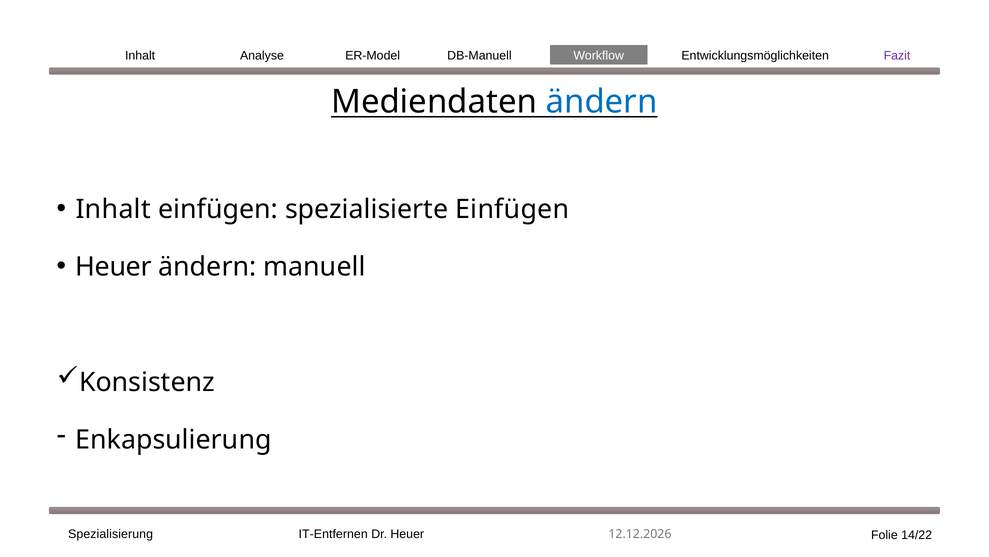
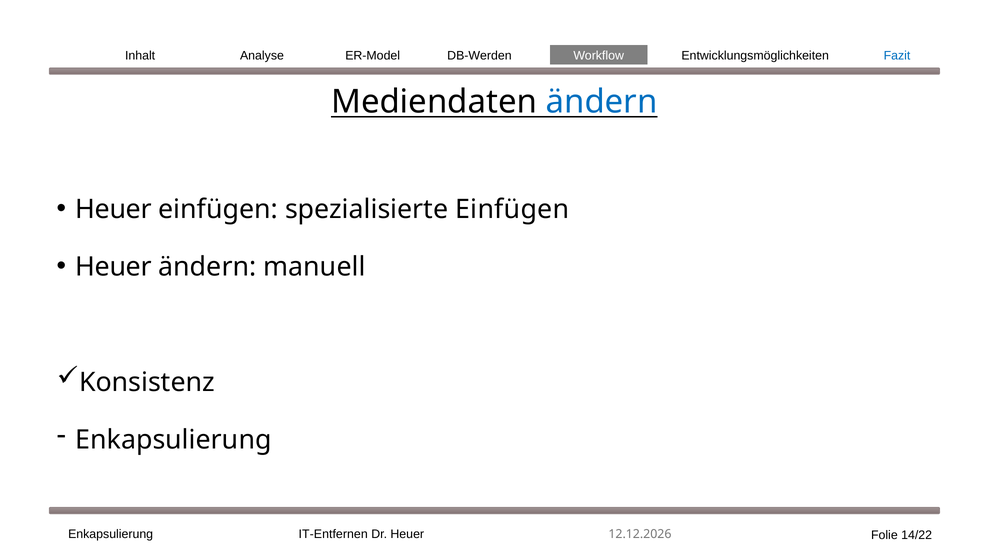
DB-Manuell: DB-Manuell -> DB-Werden (479, 56)
Fazit colour: purple -> blue (897, 56)
Inhalt: Inhalt -> Heuer (113, 209)
Spezialisierung: Spezialisierung -> Enkapsulierung (111, 533)
